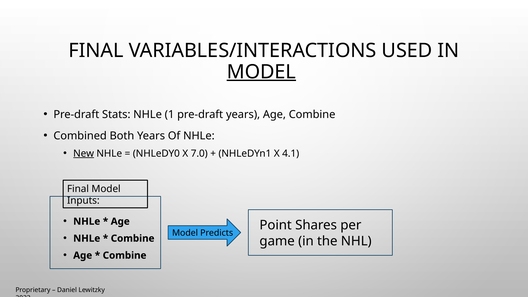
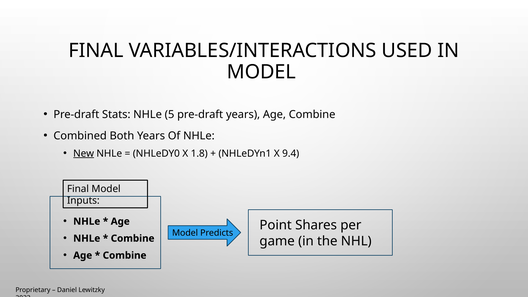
MODEL underline: present -> none (261, 72)
1: 1 -> 5 (170, 115)
7.0: 7.0 -> 1.8 (199, 153)
4.1: 4.1 -> 9.4 (291, 153)
